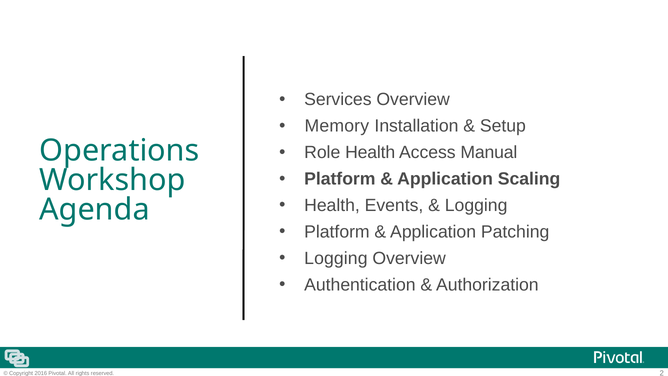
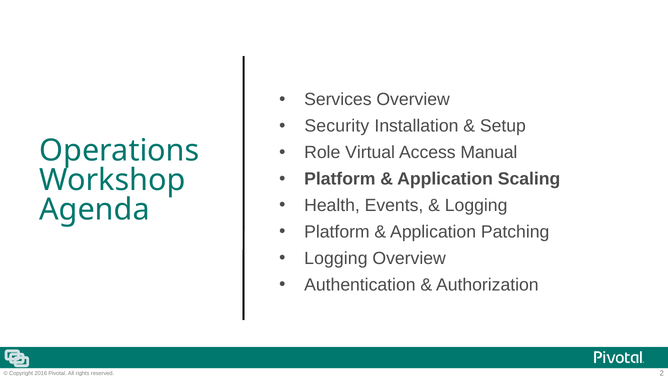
Memory: Memory -> Security (337, 126)
Role Health: Health -> Virtual (370, 152)
